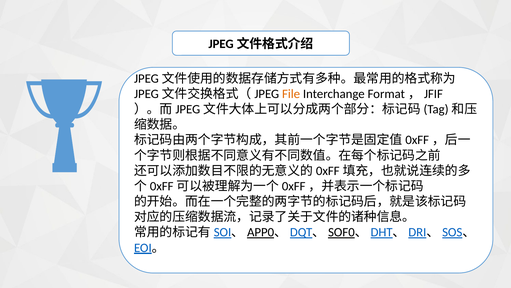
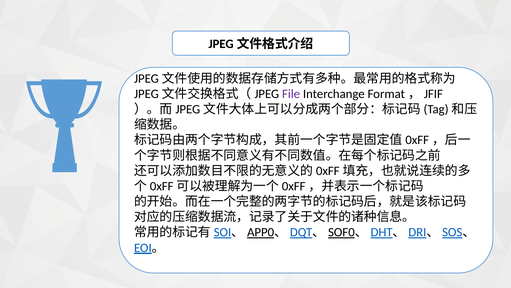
File colour: orange -> purple (291, 94)
